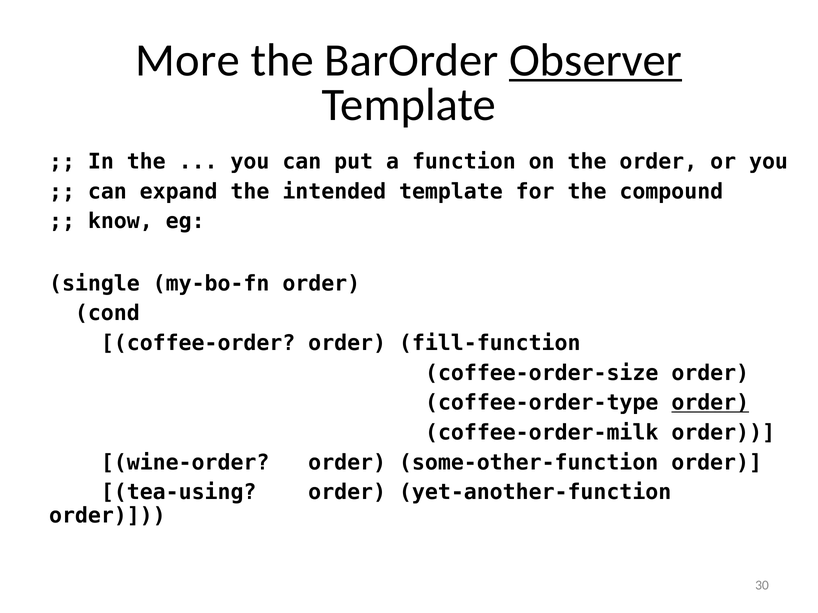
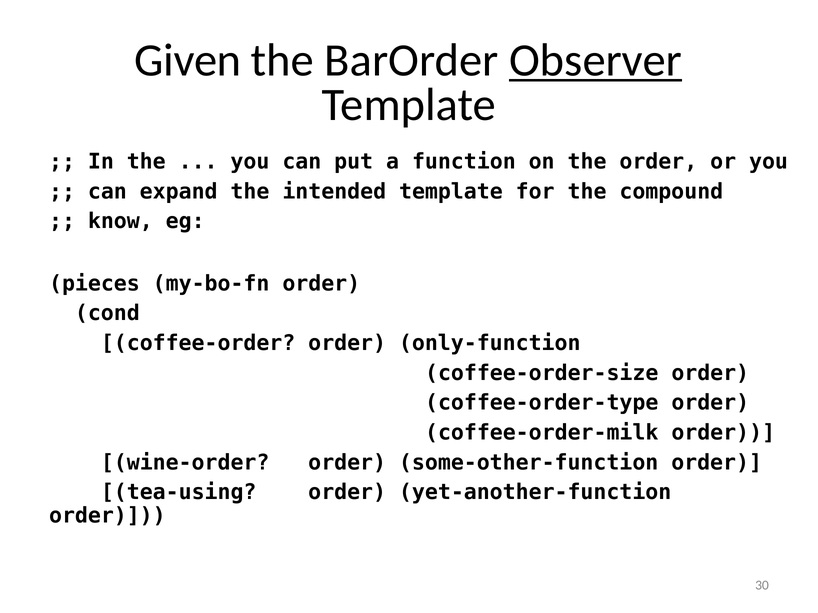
More: More -> Given (188, 60)
single: single -> pieces (94, 284)
fill-function: fill-function -> only-function (490, 343)
order underline: present -> none (710, 403)
